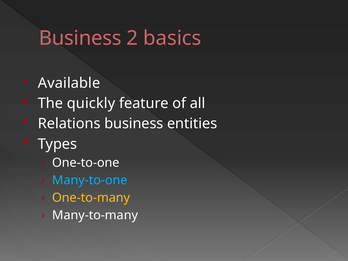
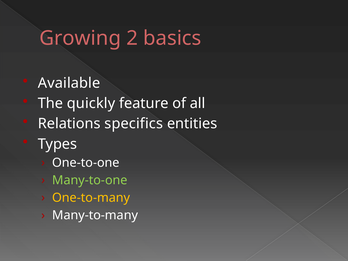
Business: Business -> Growing (80, 38)
Relations business: business -> specifics (134, 124)
Many-to-one colour: light blue -> light green (90, 180)
